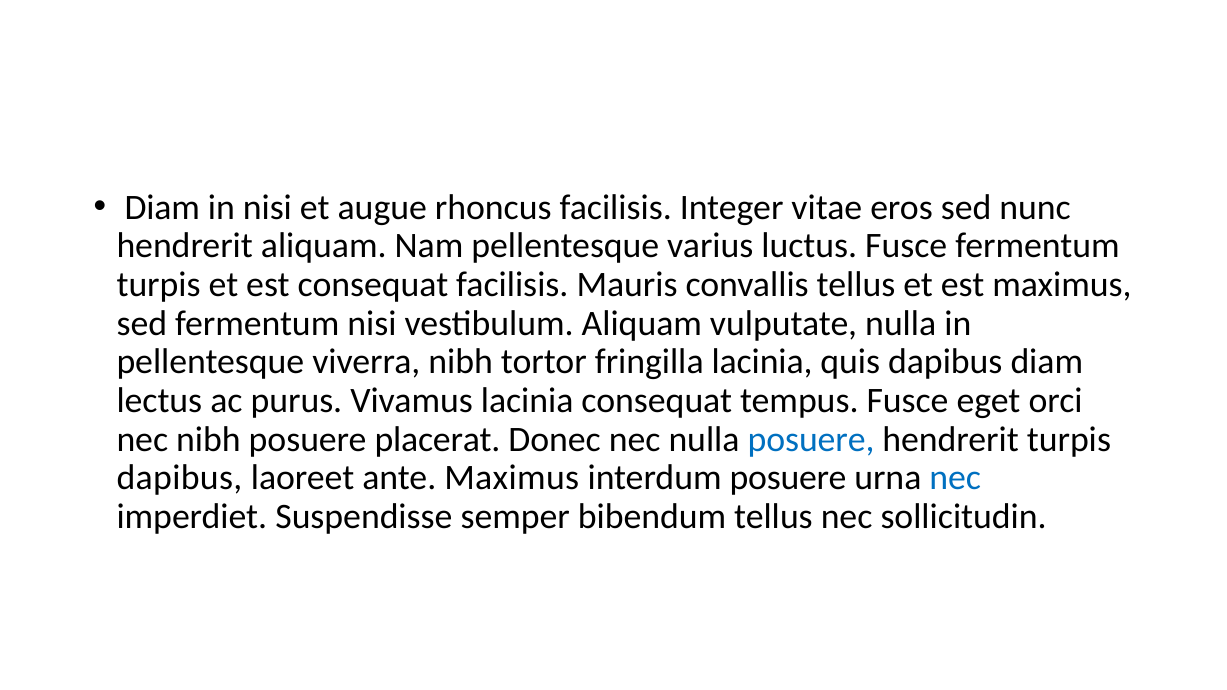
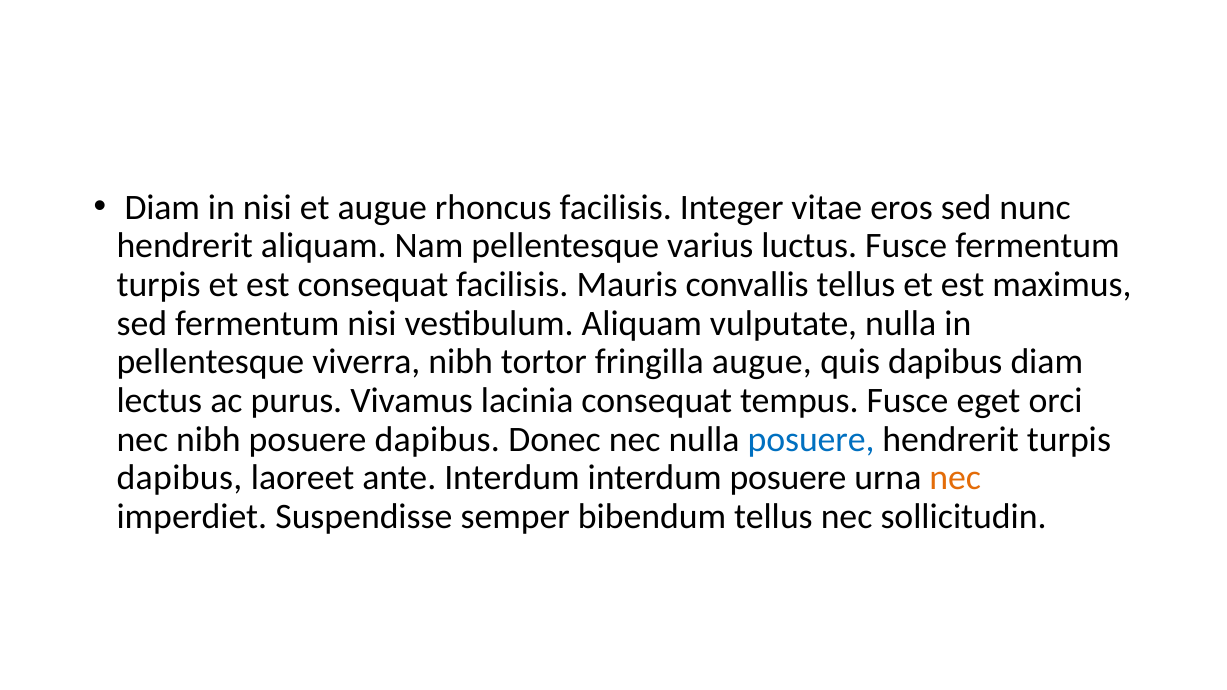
fringilla lacinia: lacinia -> augue (762, 362)
posuere placerat: placerat -> dapibus (437, 439)
ante Maximus: Maximus -> Interdum (512, 478)
nec colour: blue -> orange (955, 478)
